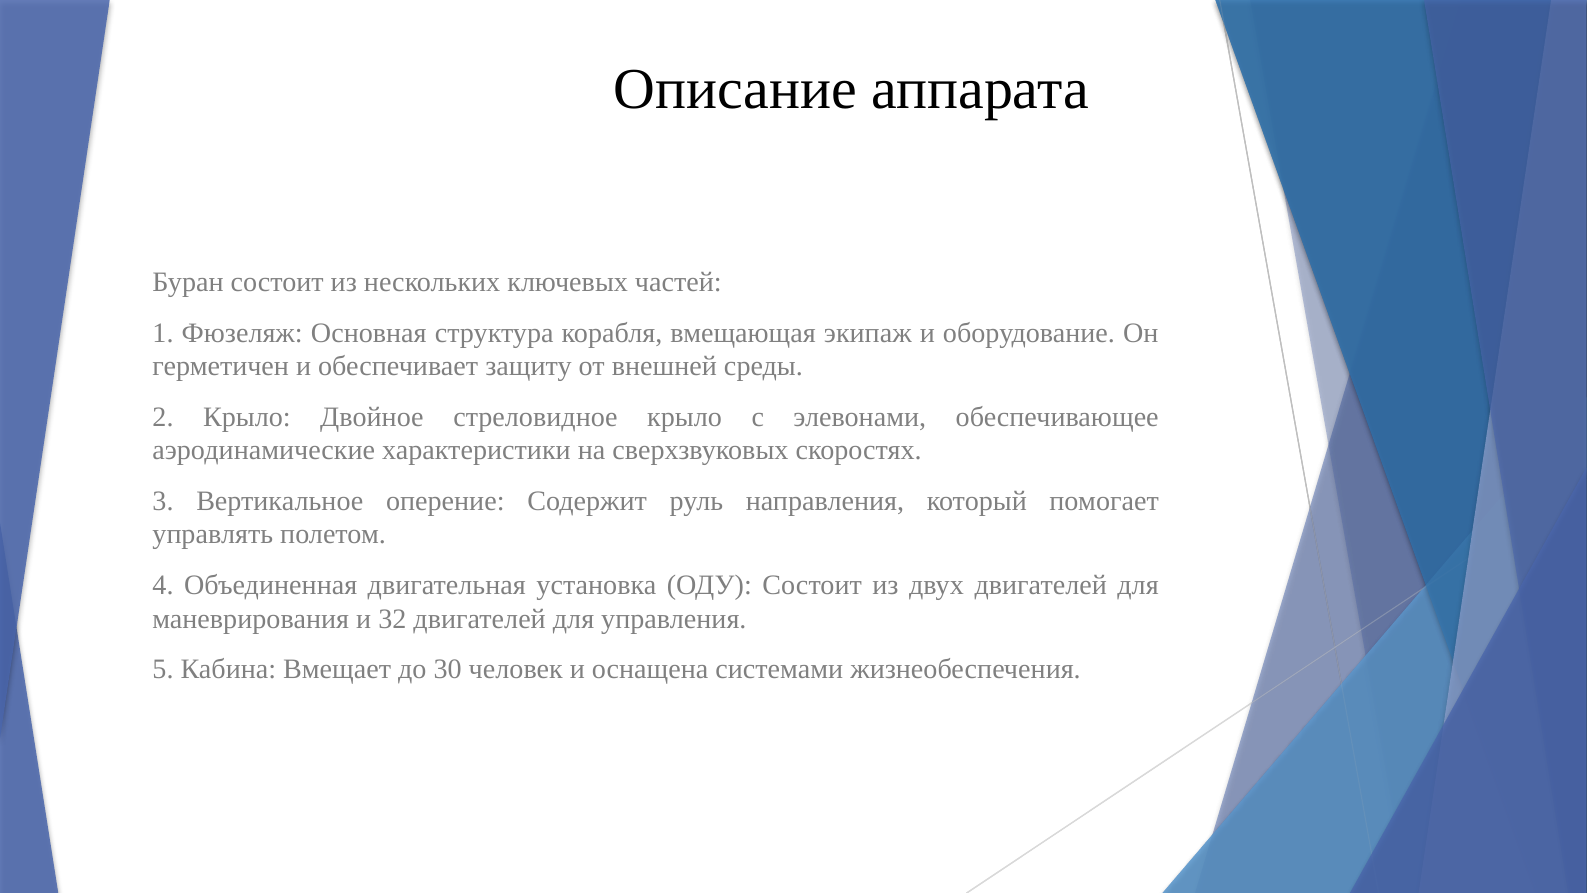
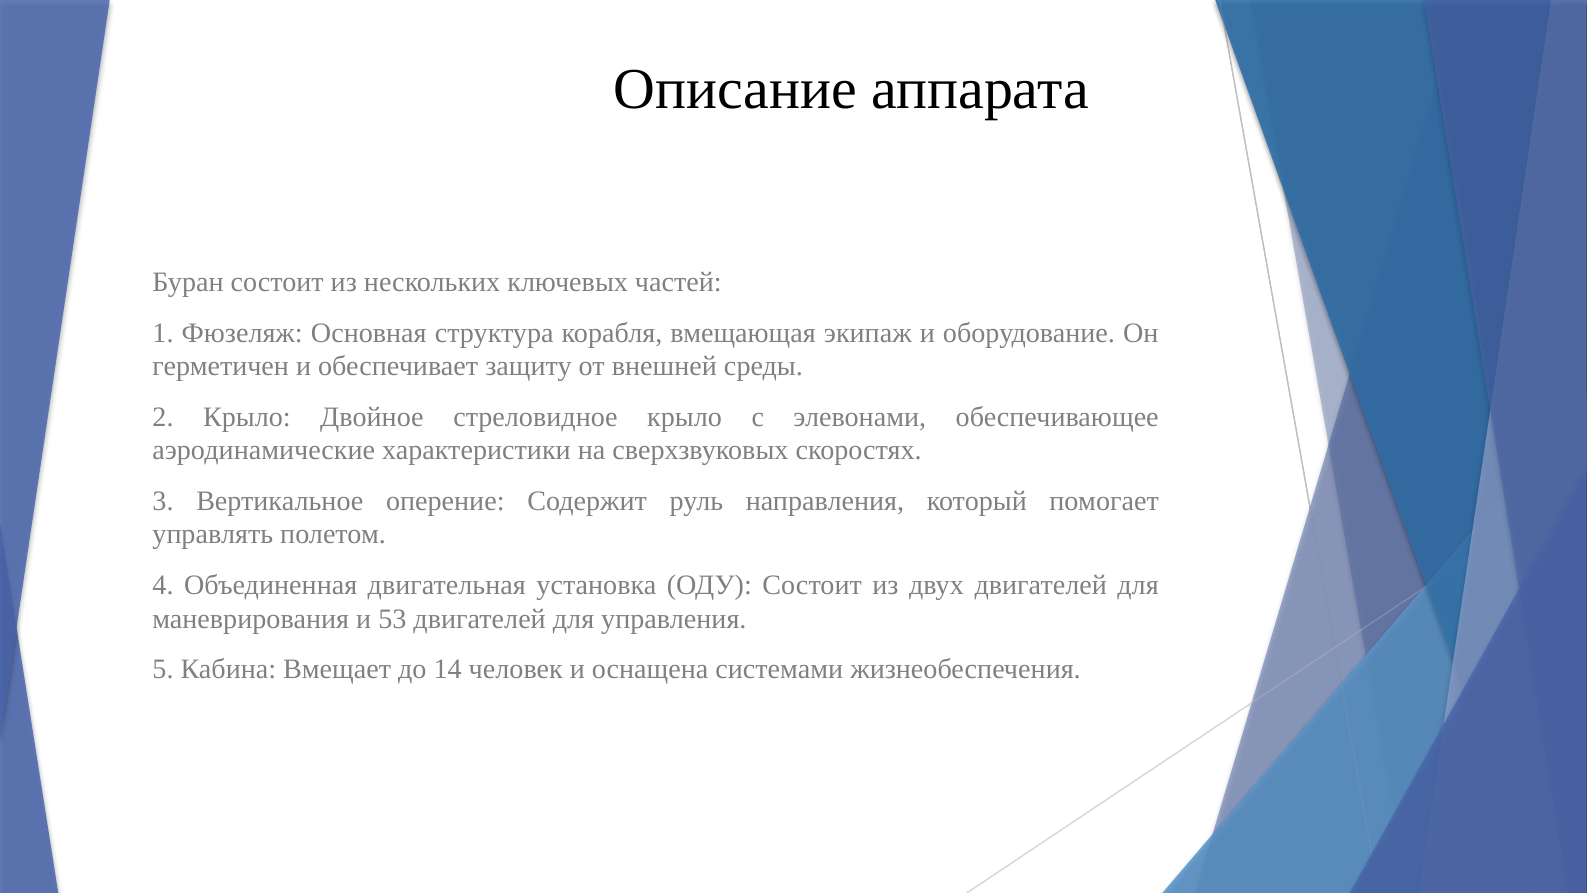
32: 32 -> 53 (392, 619)
30: 30 -> 14 (448, 669)
